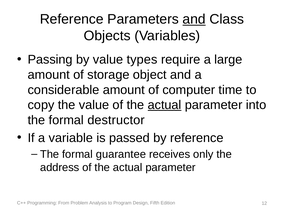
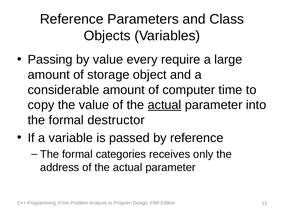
and underline: present -> none (194, 19)
types: types -> every (142, 60)
guarantee: guarantee -> categories (121, 154)
